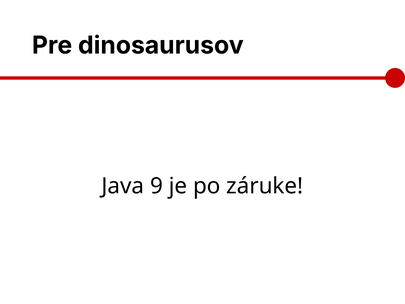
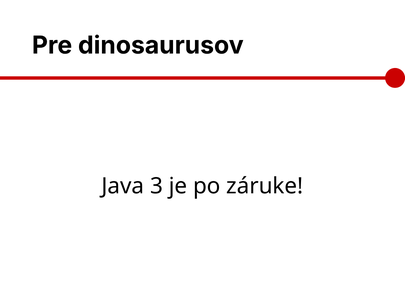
9: 9 -> 3 (157, 186)
